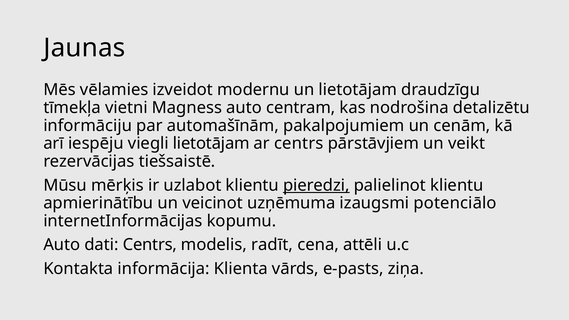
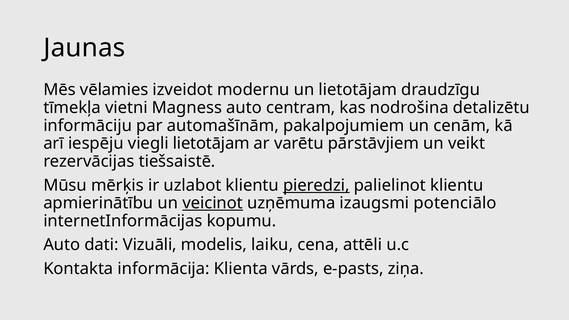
ar centrs: centrs -> varētu (299, 144)
veicinot underline: none -> present (213, 203)
dati Centrs: Centrs -> Vizuāli (150, 245)
radīt: radīt -> laiku (272, 245)
